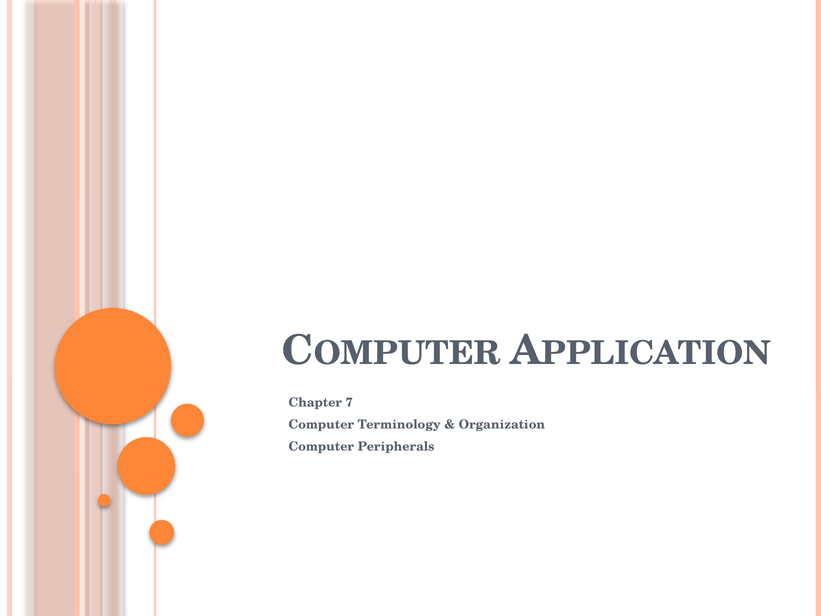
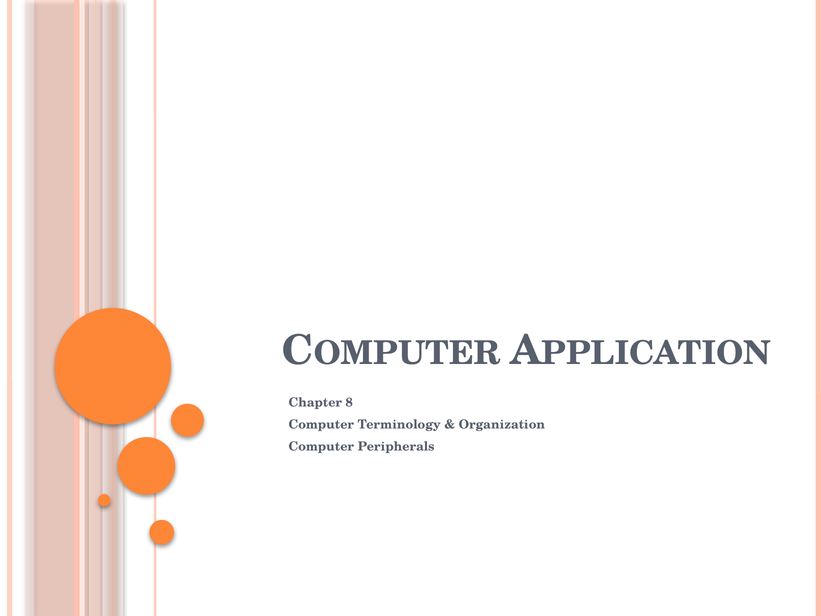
7: 7 -> 8 (349, 402)
